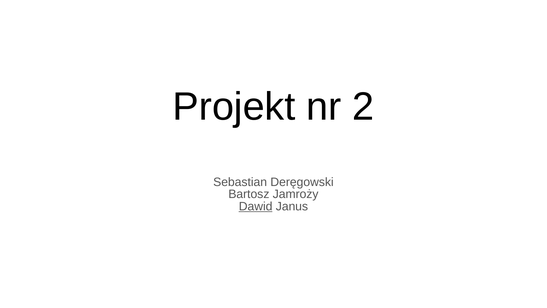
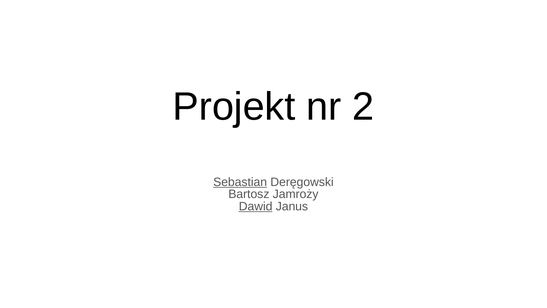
Sebastian underline: none -> present (240, 182)
